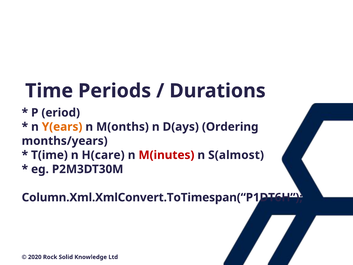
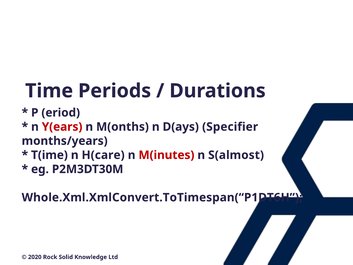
Y(ears colour: orange -> red (62, 127)
Ordering: Ordering -> Specifier (230, 127)
Column.Xml.XmlConvert.ToTimespan(“P1DT6H: Column.Xml.XmlConvert.ToTimespan(“P1DT6H -> Whole.Xml.XmlConvert.ToTimespan(“P1DT6H (162, 197)
